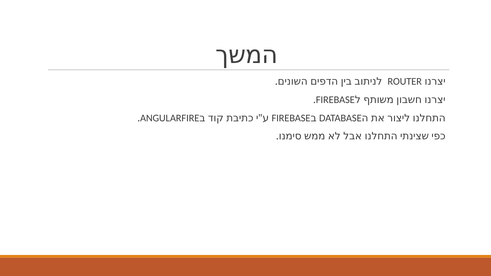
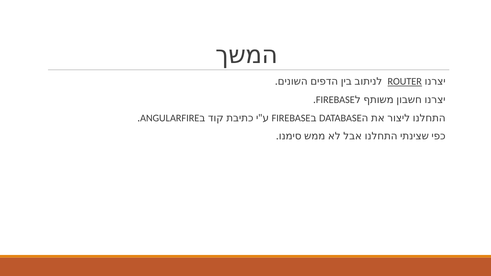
ROUTER underline: none -> present (405, 82)
